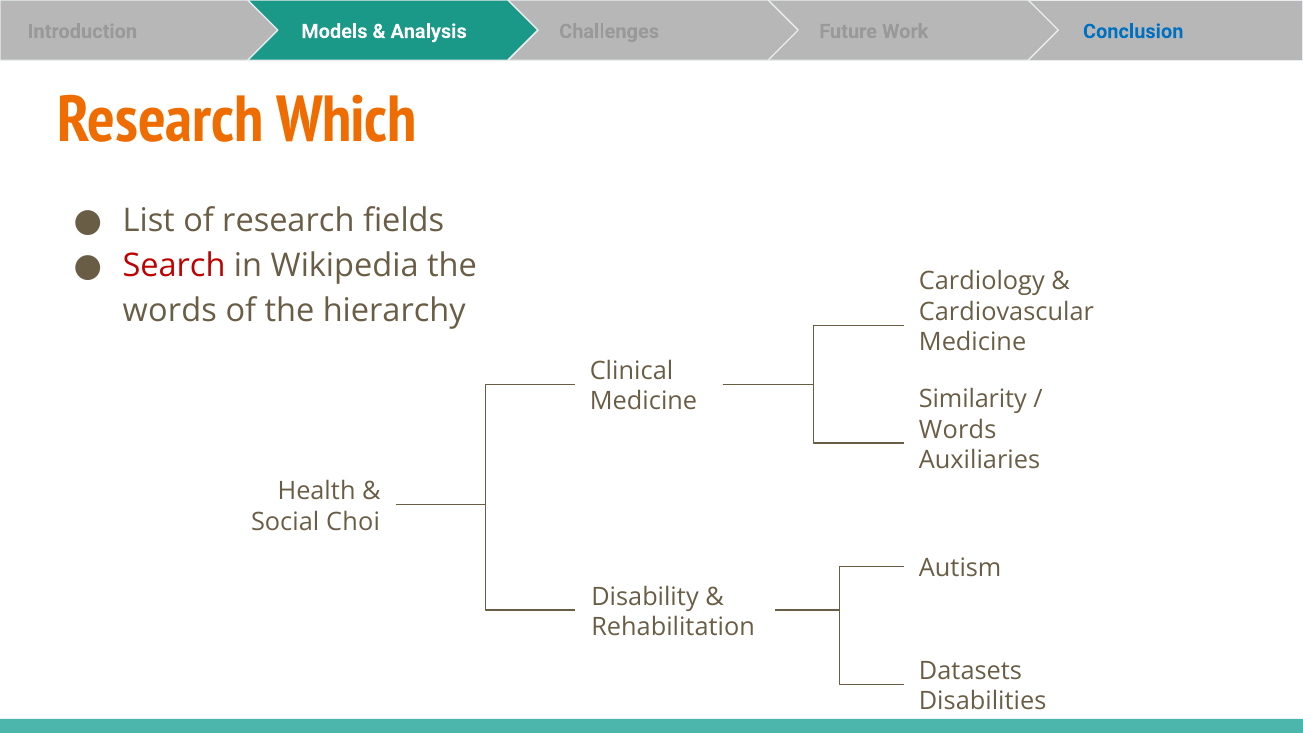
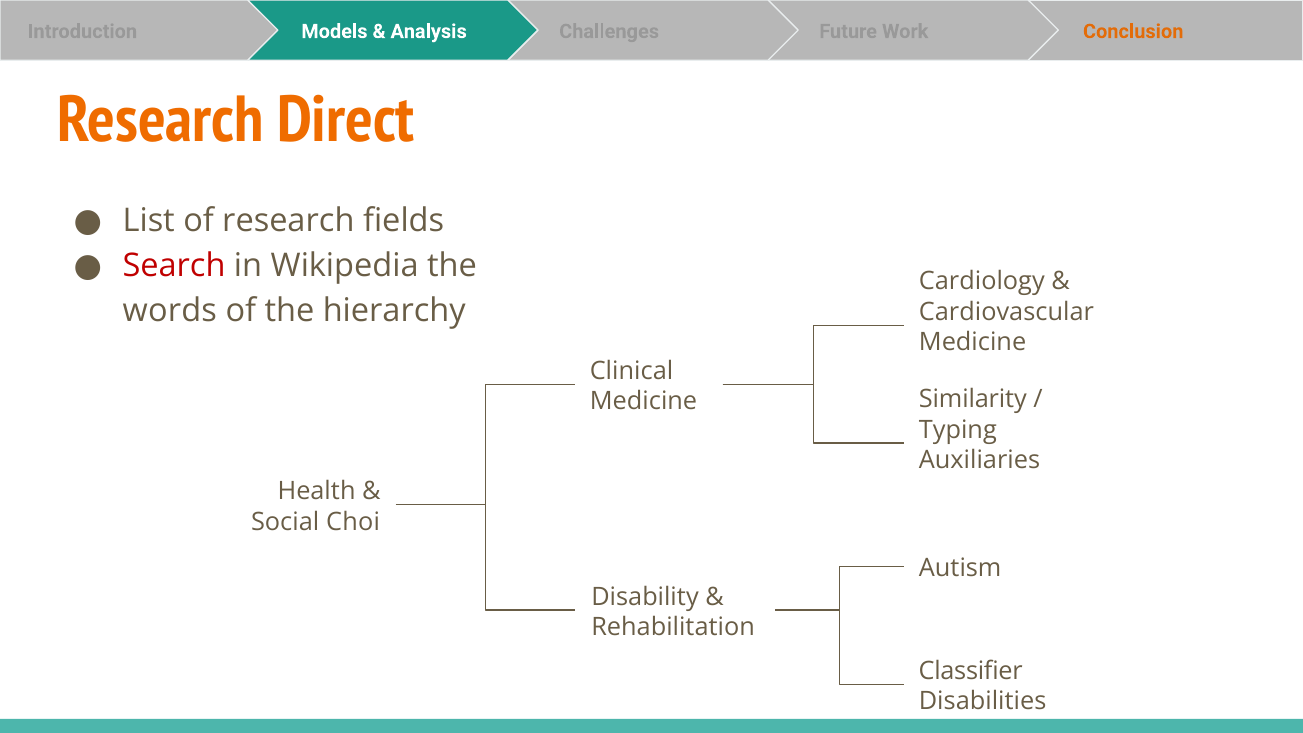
Conclusion colour: blue -> orange (1133, 31)
Which: Which -> Direct (346, 120)
Words: Words -> Typing (958, 430)
Datasets: Datasets -> Classifier (971, 671)
